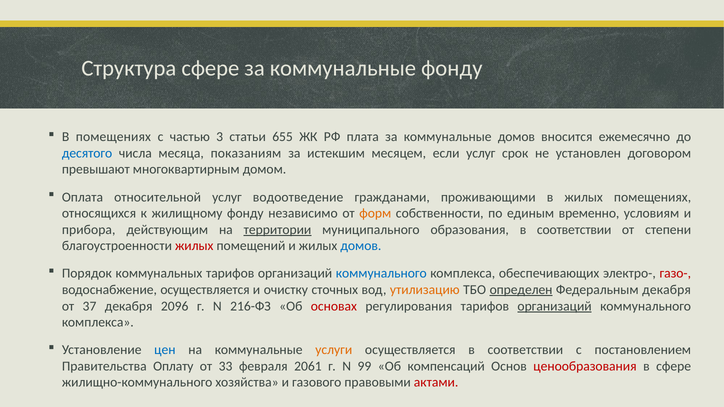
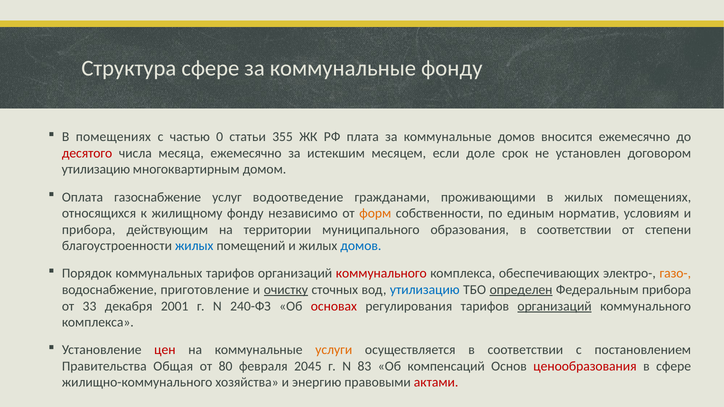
3: 3 -> 0 (220, 137)
655: 655 -> 355 (283, 137)
десятого colour: blue -> red (87, 153)
месяца показаниям: показаниям -> ежемесячно (246, 153)
если услуг: услуг -> доле (481, 153)
превышают: превышают -> утилизацию (96, 170)
относительной: относительной -> газоснабжение (158, 197)
временно: временно -> норматив (589, 214)
территории underline: present -> none (278, 230)
жилых colour: red -> blue (194, 246)
коммунального colour: blue -> red (381, 274)
газо- colour: red -> orange (675, 274)
водоснабжение осуществляется: осуществляется -> приготовление (205, 290)
очистку underline: none -> present (286, 290)
утилизацию colour: orange -> blue (425, 290)
Федеральным декабря: декабря -> прибора (667, 290)
37: 37 -> 33 (90, 306)
2096: 2096 -> 2001 (175, 306)
216-ФЗ: 216-ФЗ -> 240-ФЗ (251, 306)
цен colour: blue -> red (165, 350)
Оплату: Оплату -> Общая (173, 366)
33: 33 -> 80 (226, 366)
2061: 2061 -> 2045 (308, 366)
99: 99 -> 83 (364, 366)
газового: газового -> энергию (317, 383)
